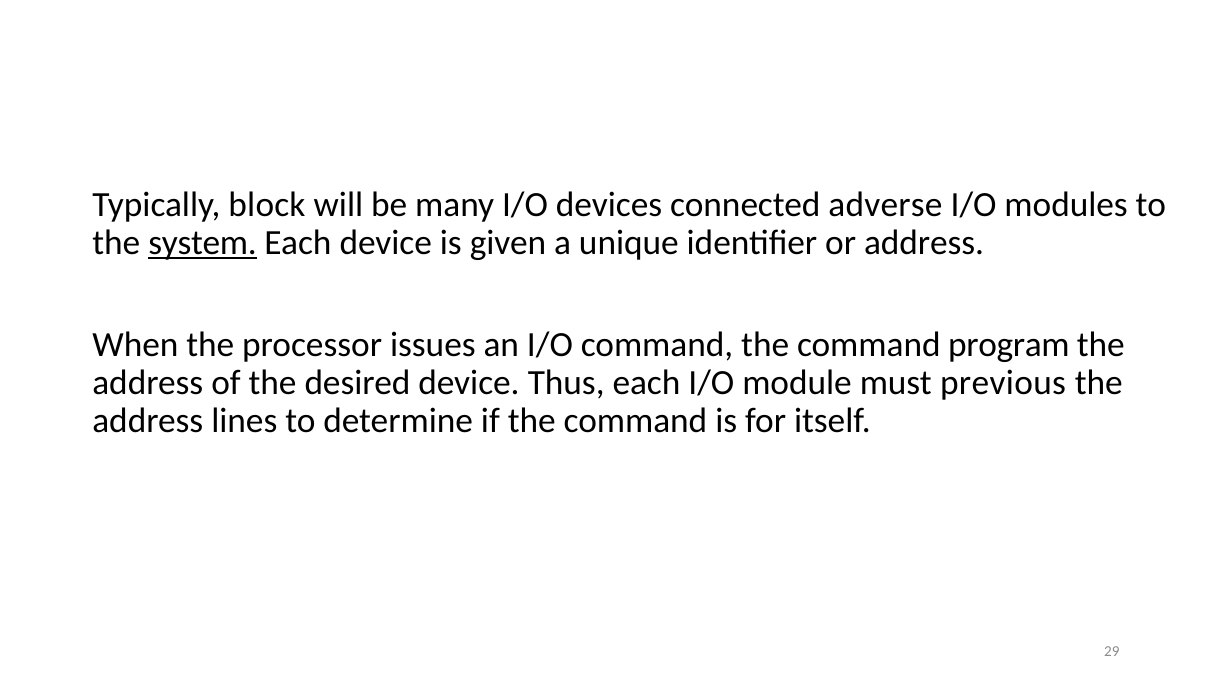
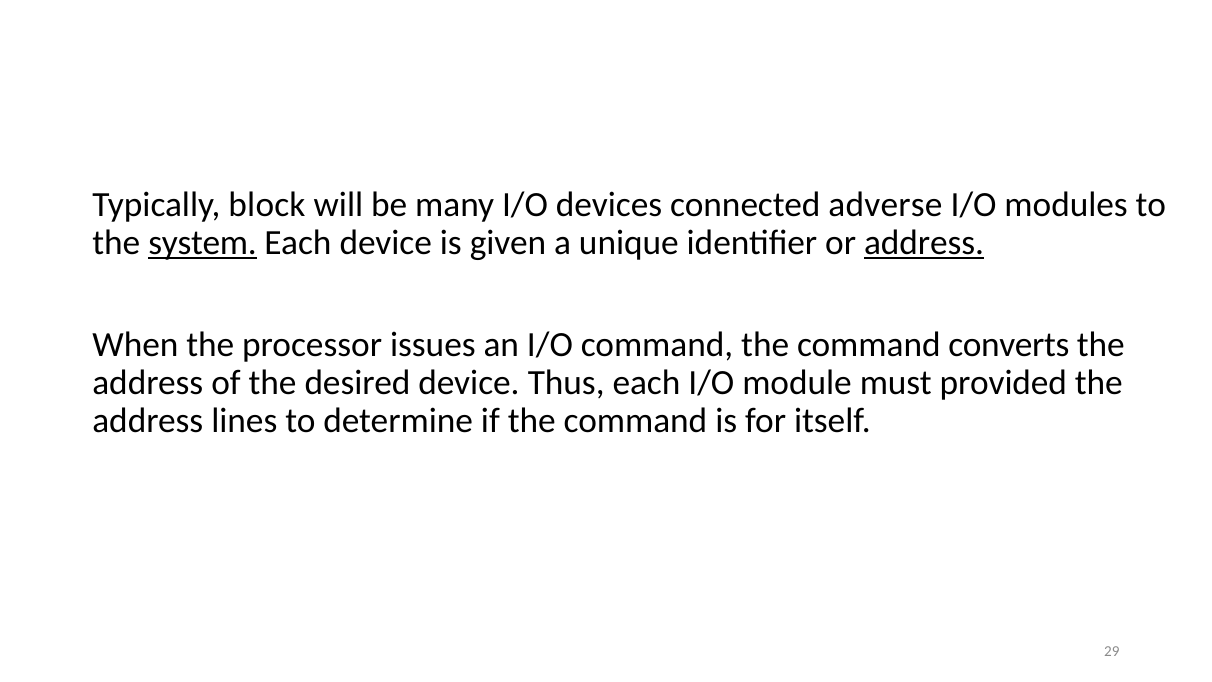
address underline: none -> present (924, 243)
program: program -> converts (1009, 345)
previous: previous -> provided (1003, 383)
